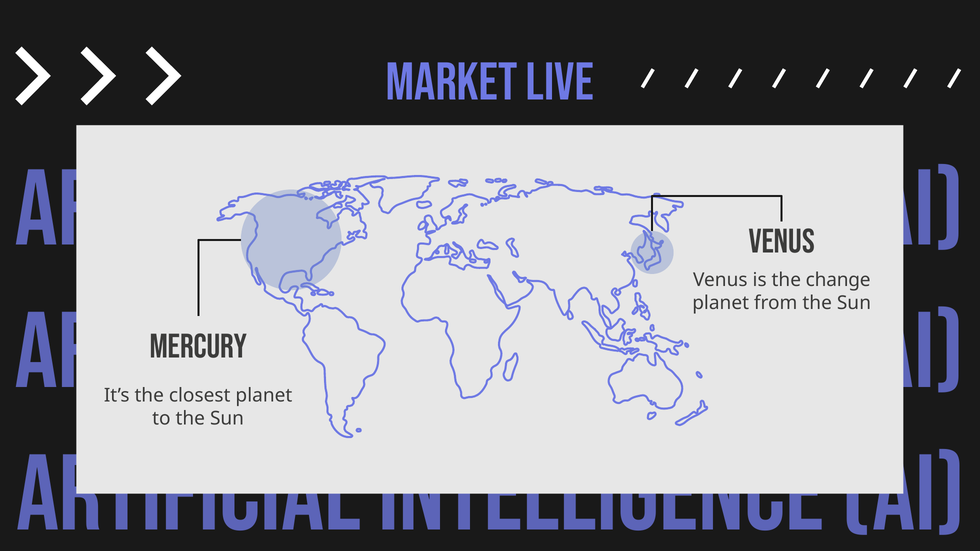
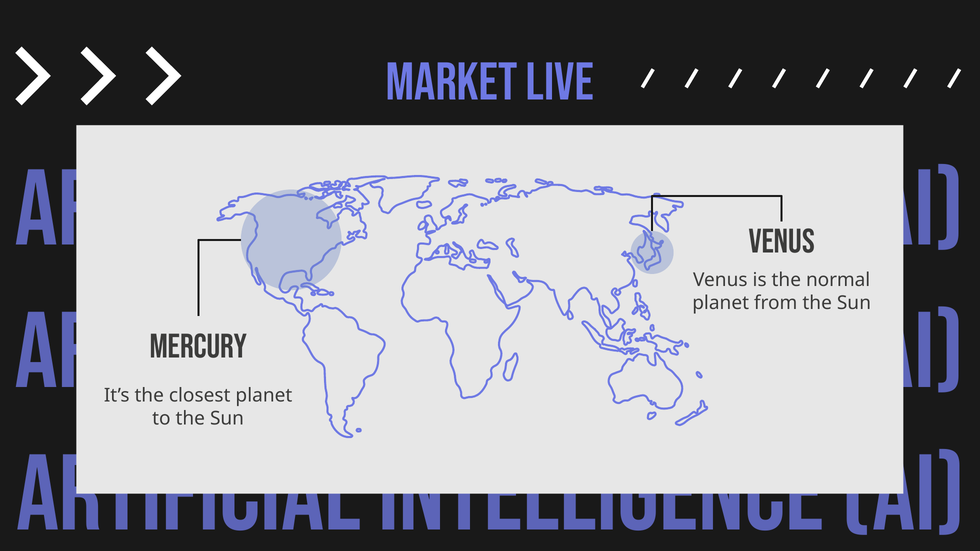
change: change -> normal (838, 280)
